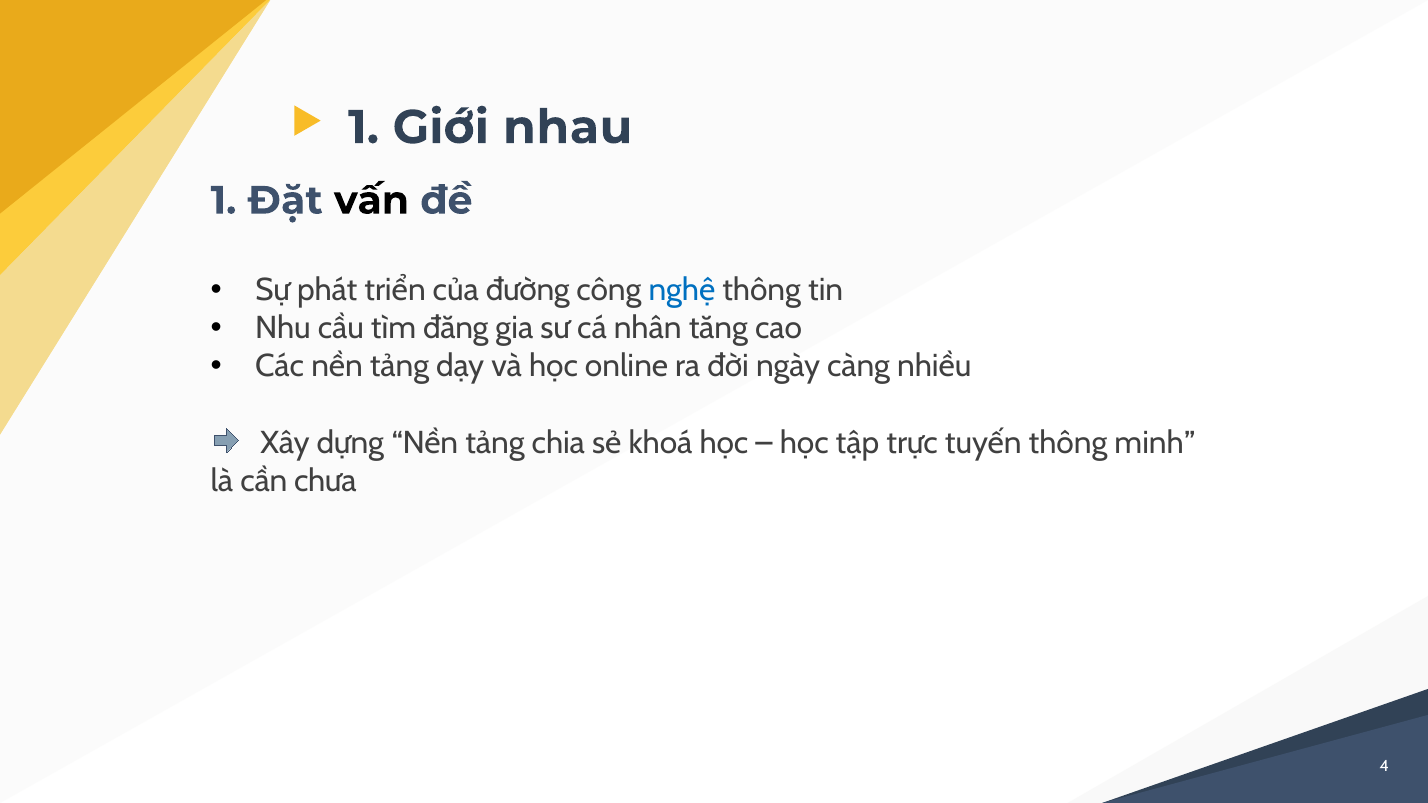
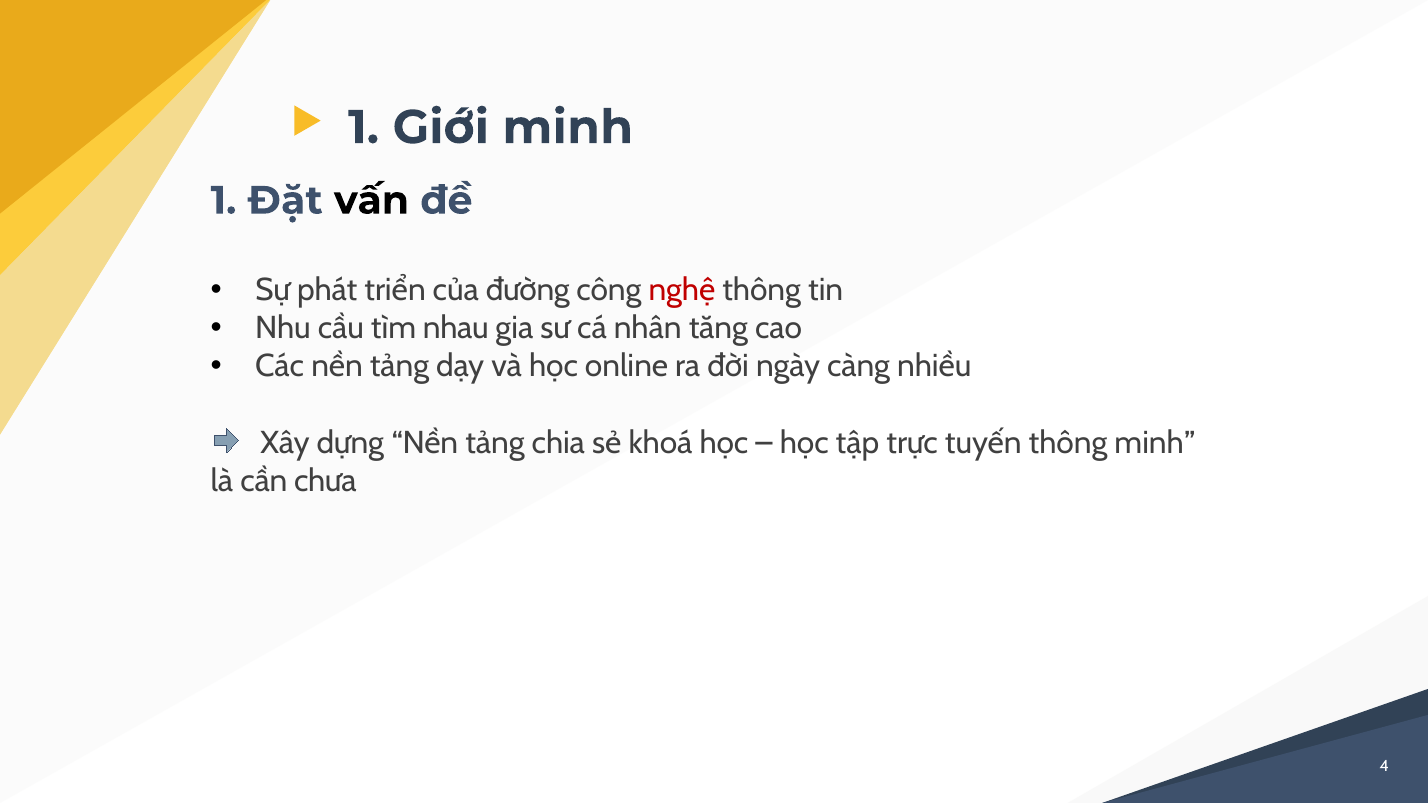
Giới nhau: nhau -> minh (568, 127)
nghệ colour: blue -> red (682, 291)
đăng: đăng -> nhau (456, 329)
